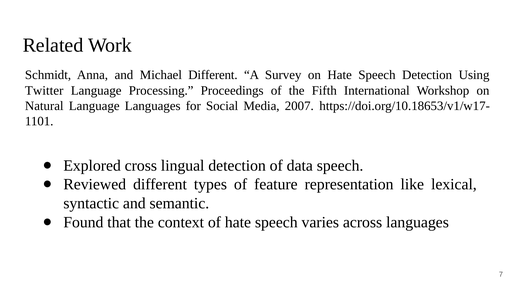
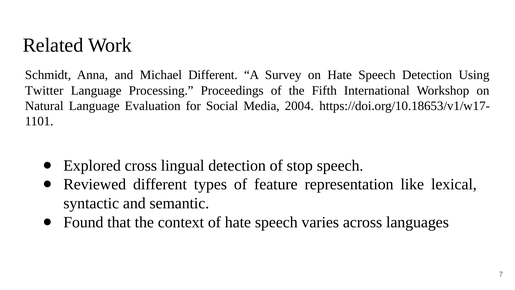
Language Languages: Languages -> Evaluation (153, 106)
2007: 2007 -> 2004 (299, 106)
data: data -> stop (300, 165)
